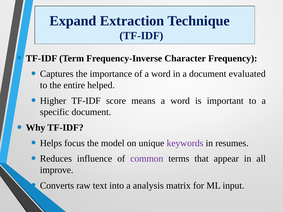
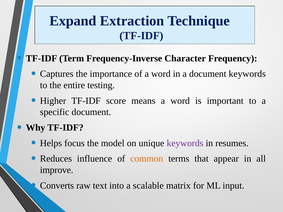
document evaluated: evaluated -> keywords (247, 74)
helped: helped -> testing (101, 85)
common colour: purple -> orange (147, 159)
analysis: analysis -> scalable (148, 186)
